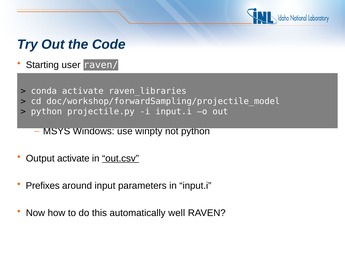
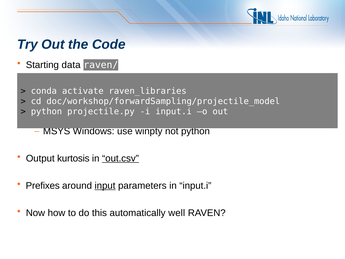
user: user -> data (71, 65)
Output activate: activate -> kurtosis (73, 158)
input underline: none -> present (105, 185)
